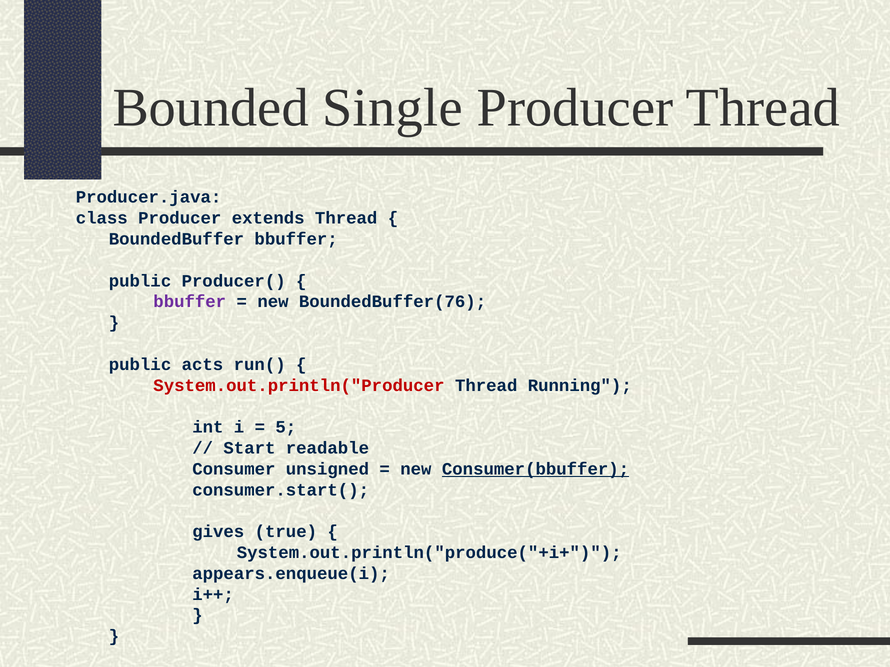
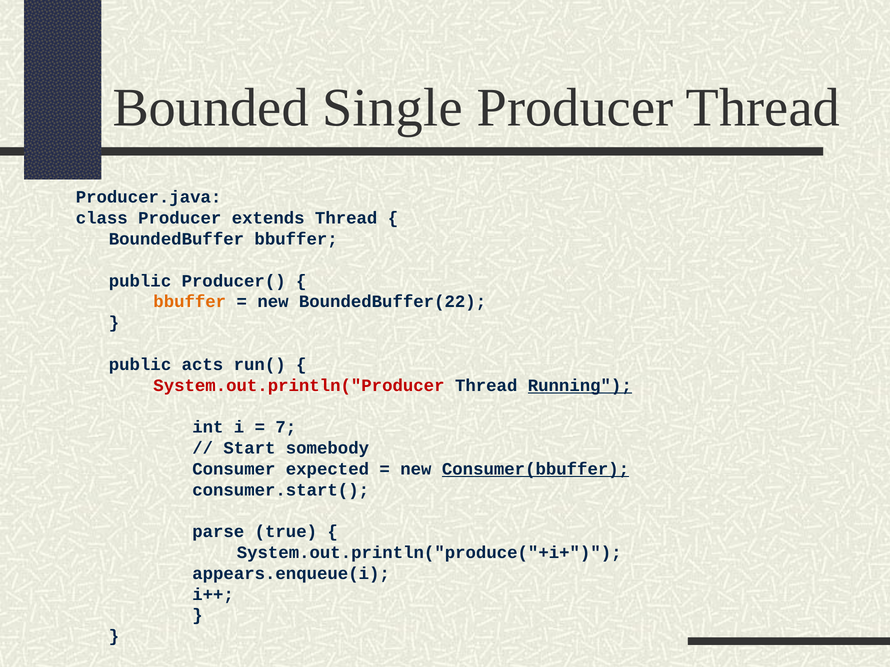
bbuffer colour: purple -> orange (190, 302)
BoundedBuffer(76: BoundedBuffer(76 -> BoundedBuffer(22 (393, 302)
Running underline: none -> present (580, 386)
5: 5 -> 7 (286, 427)
readable: readable -> somebody (327, 448)
unsigned: unsigned -> expected (327, 469)
gives: gives -> parse (218, 532)
